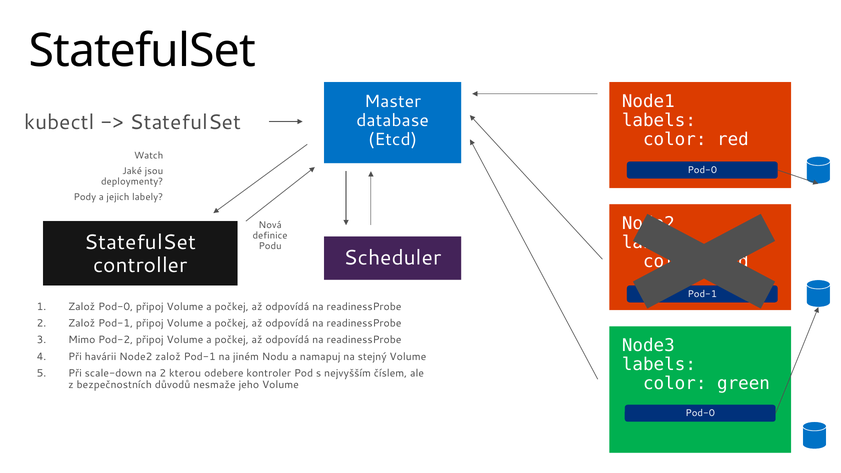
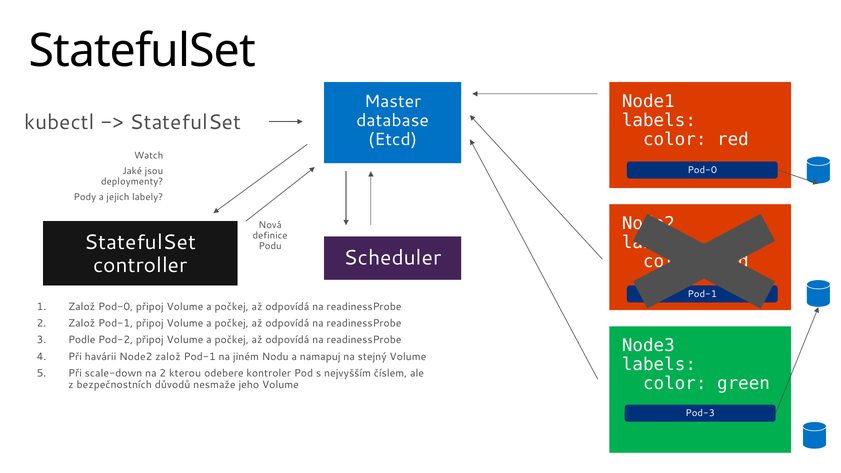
Mimo: Mimo -> Podle (82, 340)
Pod-0: Pod-0 -> Pod-3 (700, 413)
